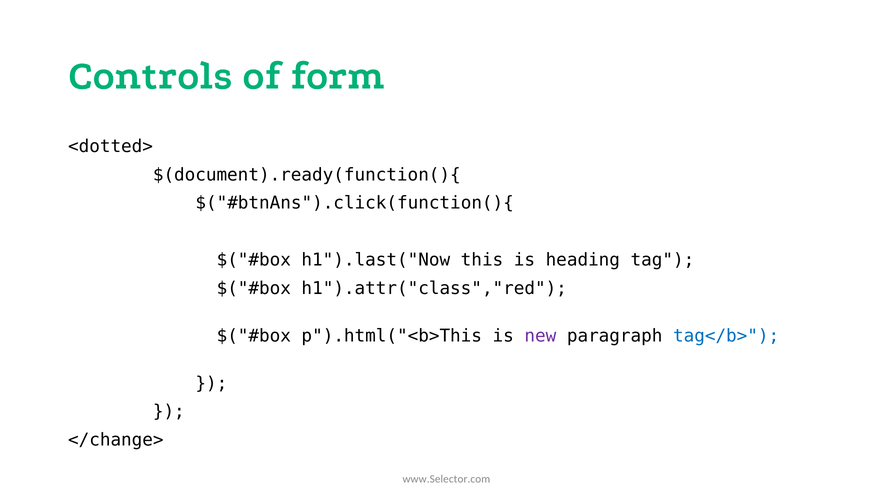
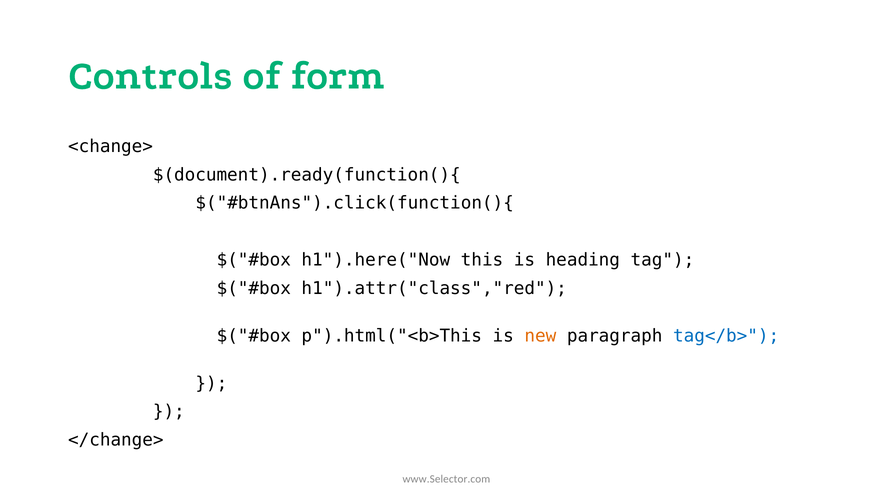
<dotted>: <dotted> -> <change> (111, 146)
h1").last("Now: h1").last("Now -> h1").here("Now (376, 260)
new colour: purple -> orange (540, 336)
